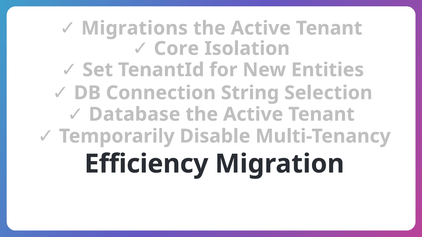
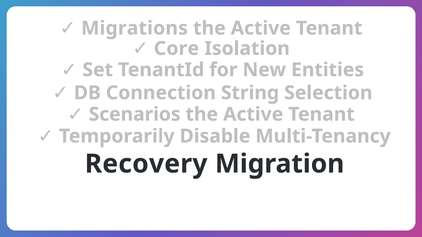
Database: Database -> Scenarios (135, 115)
Efficiency: Efficiency -> Recovery (146, 164)
